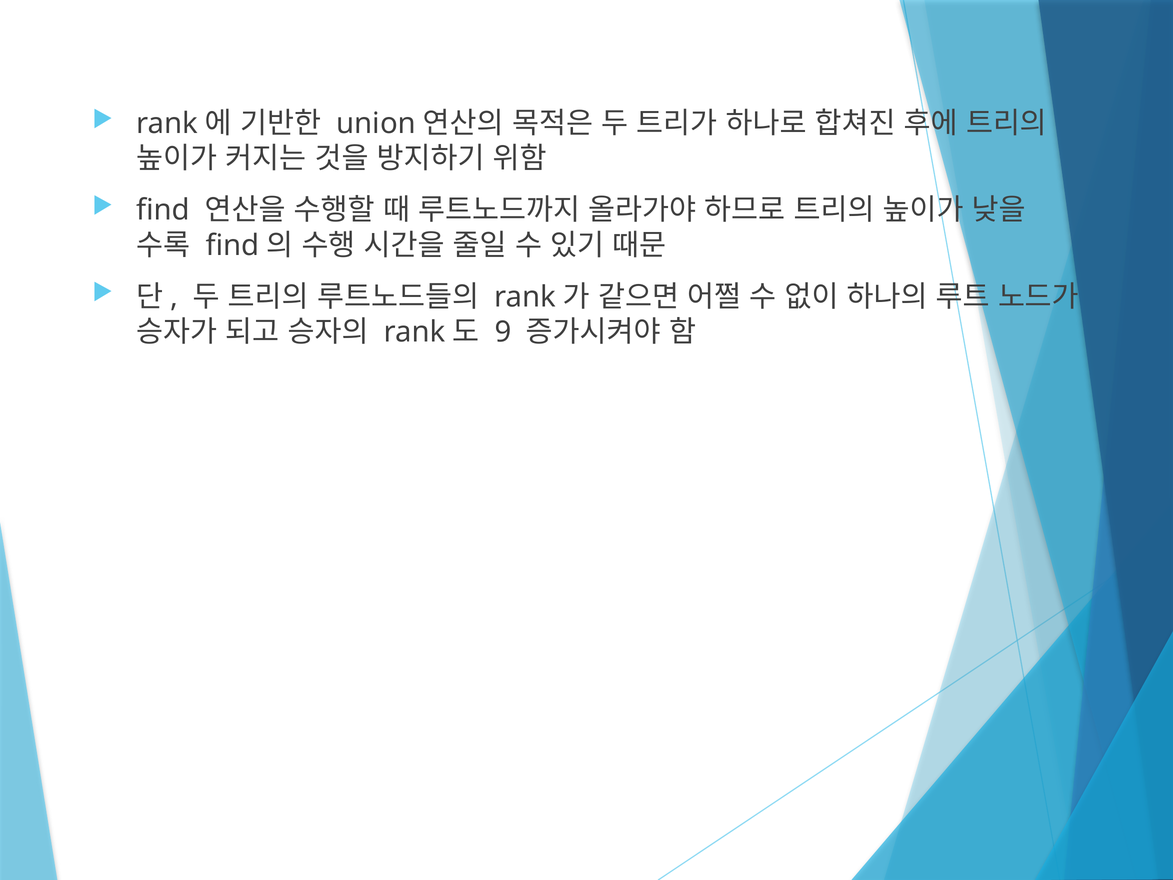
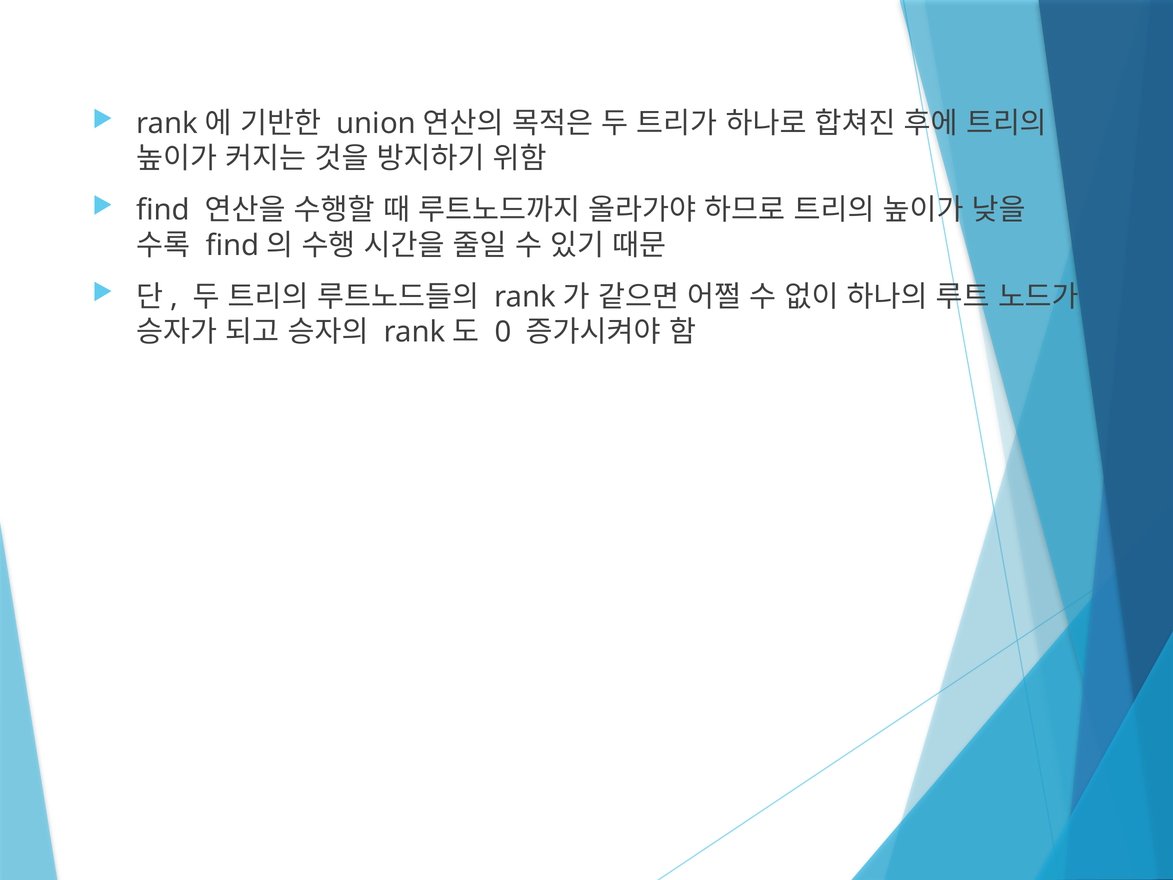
9: 9 -> 0 (503, 332)
